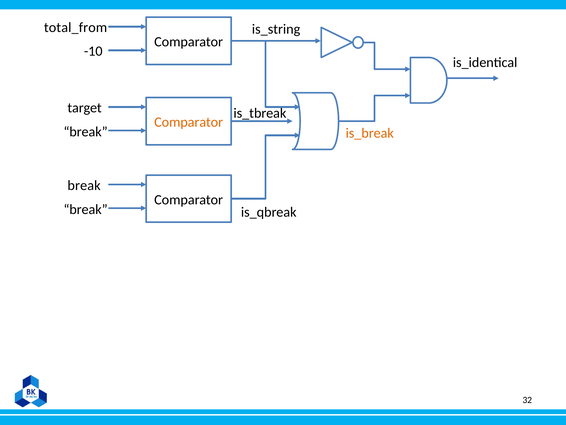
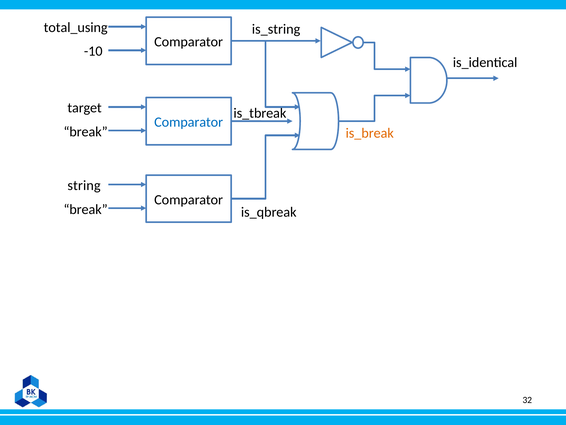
total_from: total_from -> total_using (76, 27)
Comparator colour: orange -> blue (189, 122)
break: break -> string (84, 185)
